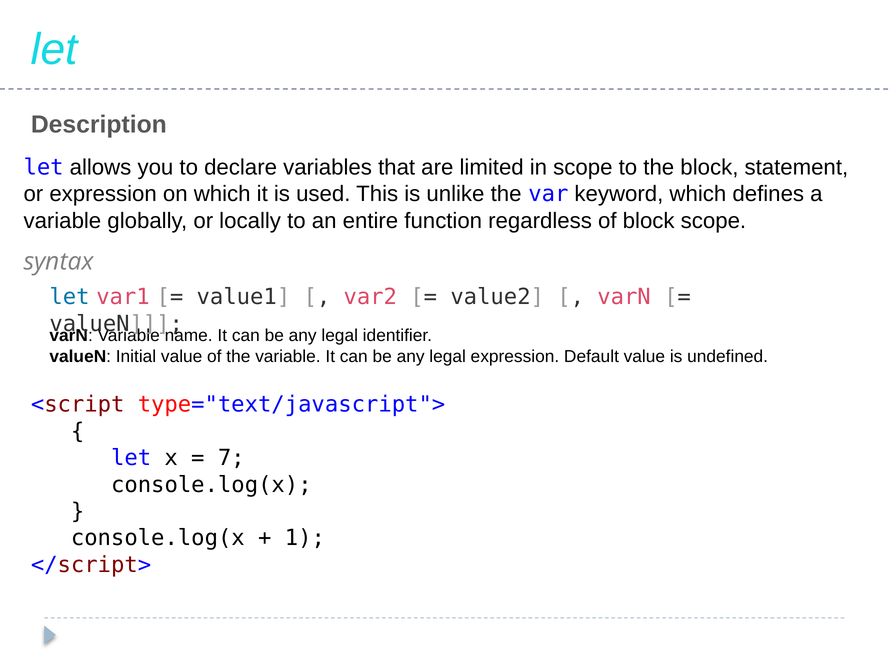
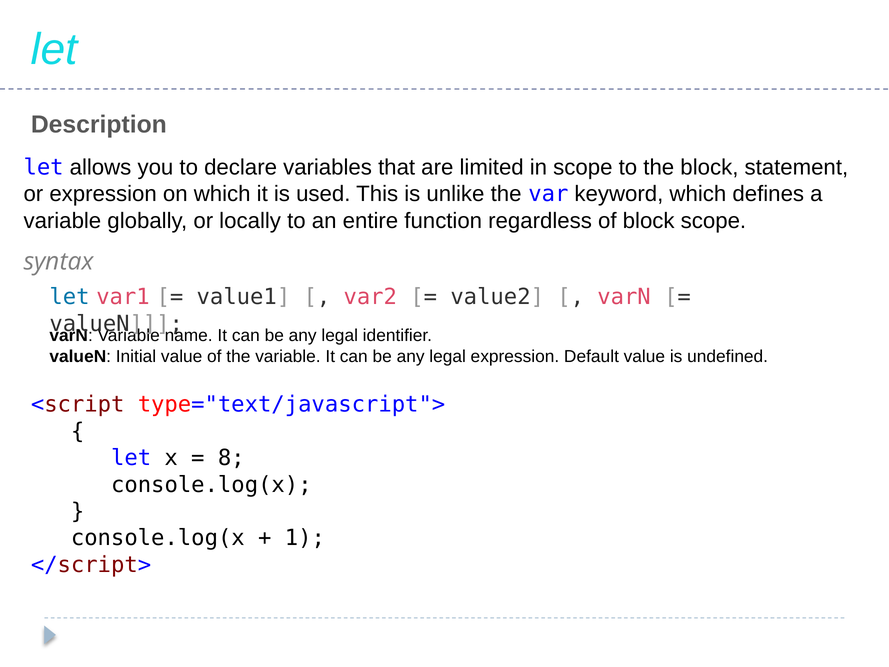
7: 7 -> 8 (231, 458)
